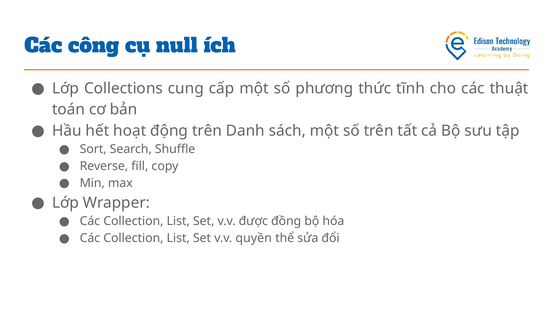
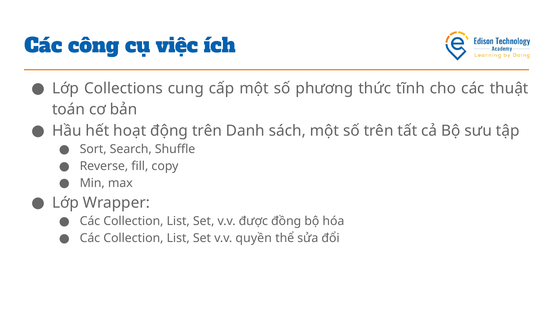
null: null -> việc (177, 46)
